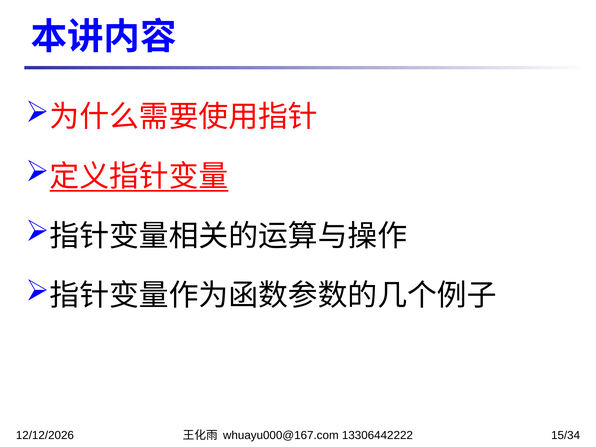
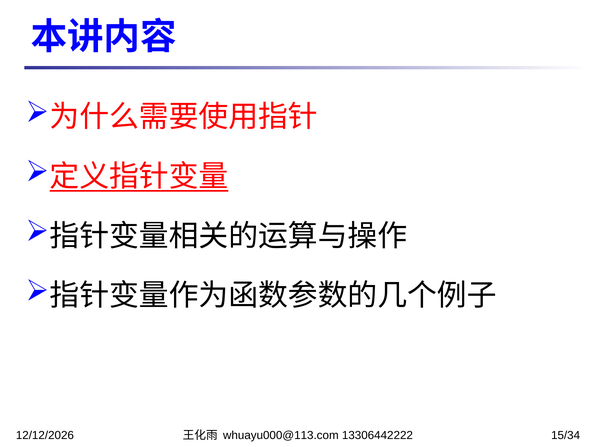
whuayu000@167.com: whuayu000@167.com -> whuayu000@113.com (281, 435)
